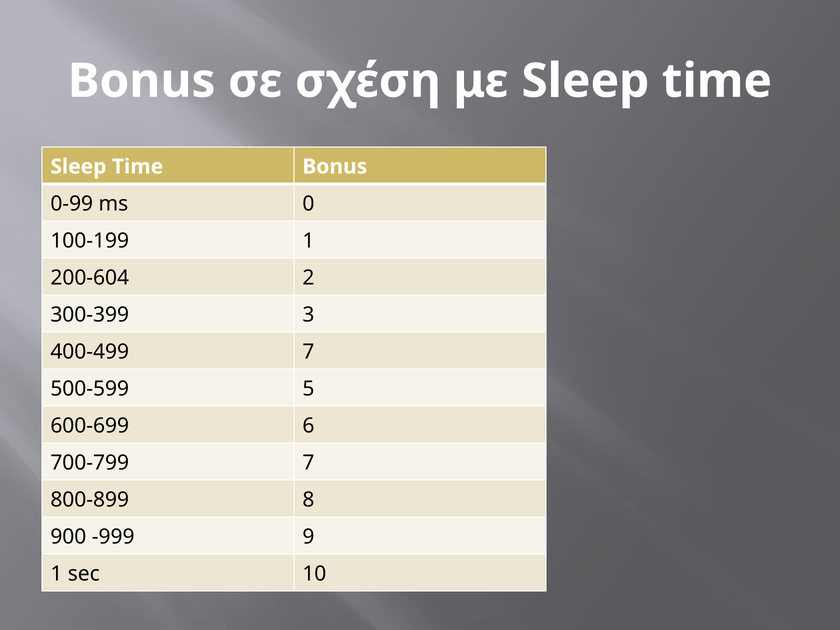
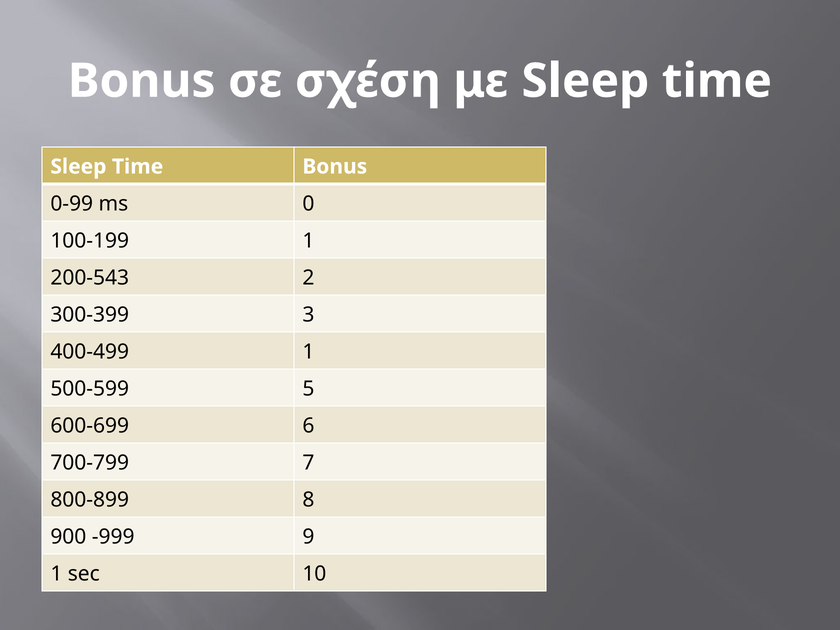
200-604: 200-604 -> 200-543 (90, 278)
400-499 7: 7 -> 1 (308, 352)
